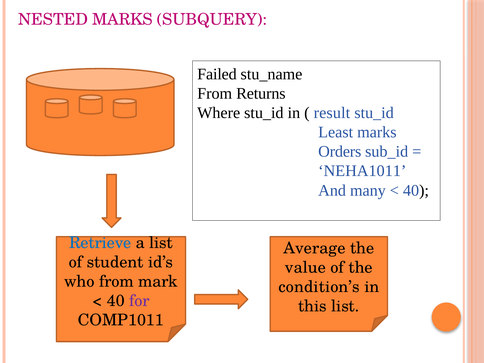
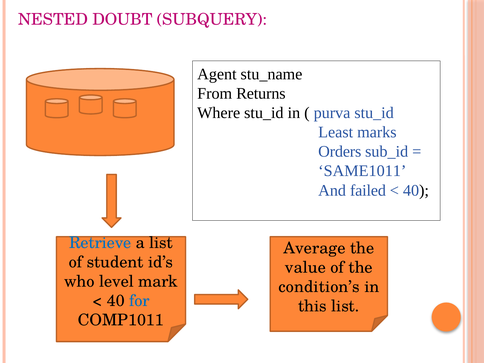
NESTED MARKS: MARKS -> DOUBT (122, 20)
Failed: Failed -> Agent (217, 74)
result: result -> purva (332, 113)
NEHA1011: NEHA1011 -> SAME1011 (362, 171)
many: many -> failed (368, 190)
who from: from -> level (116, 282)
for colour: purple -> blue (139, 301)
